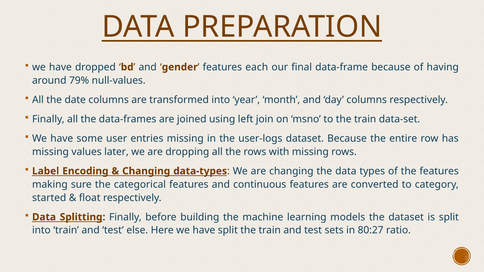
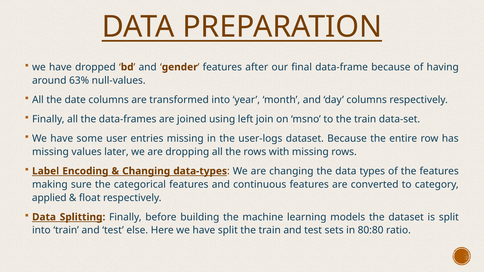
each: each -> after (257, 67)
79%: 79% -> 63% (79, 80)
started: started -> applied (49, 198)
80:27: 80:27 -> 80:80 (371, 231)
